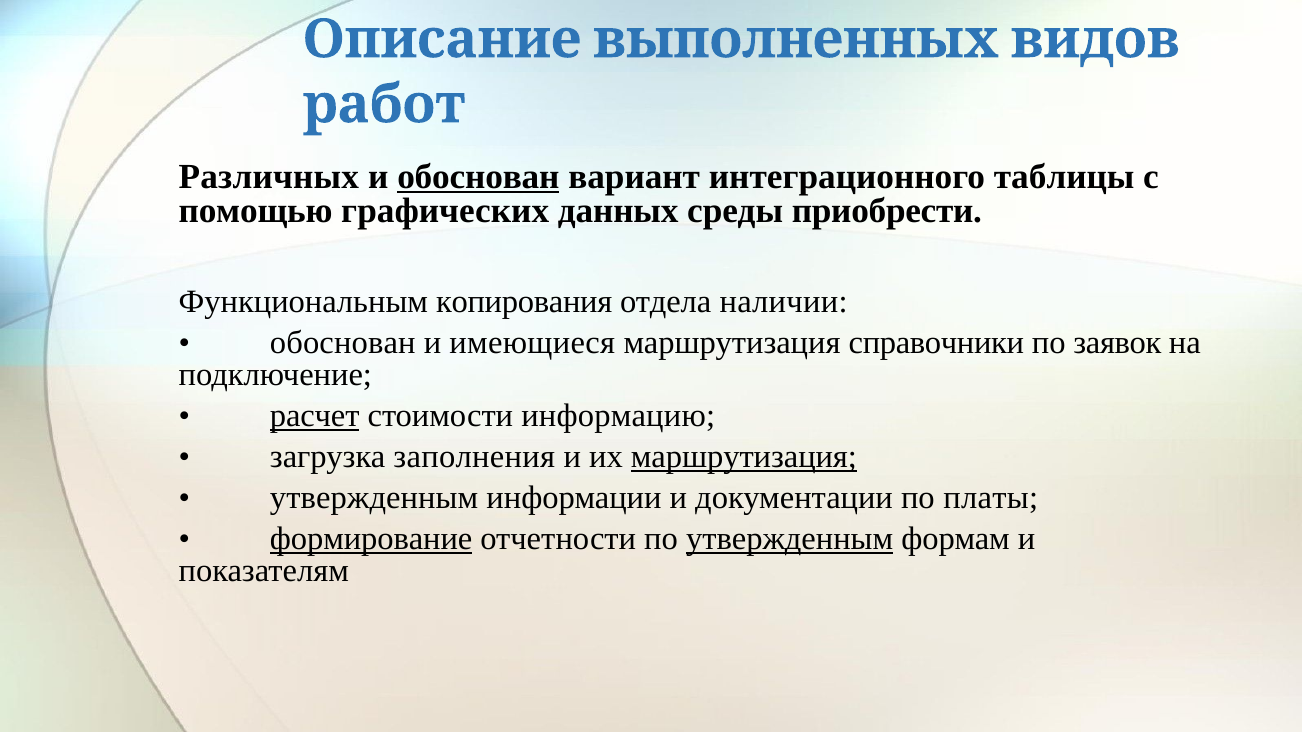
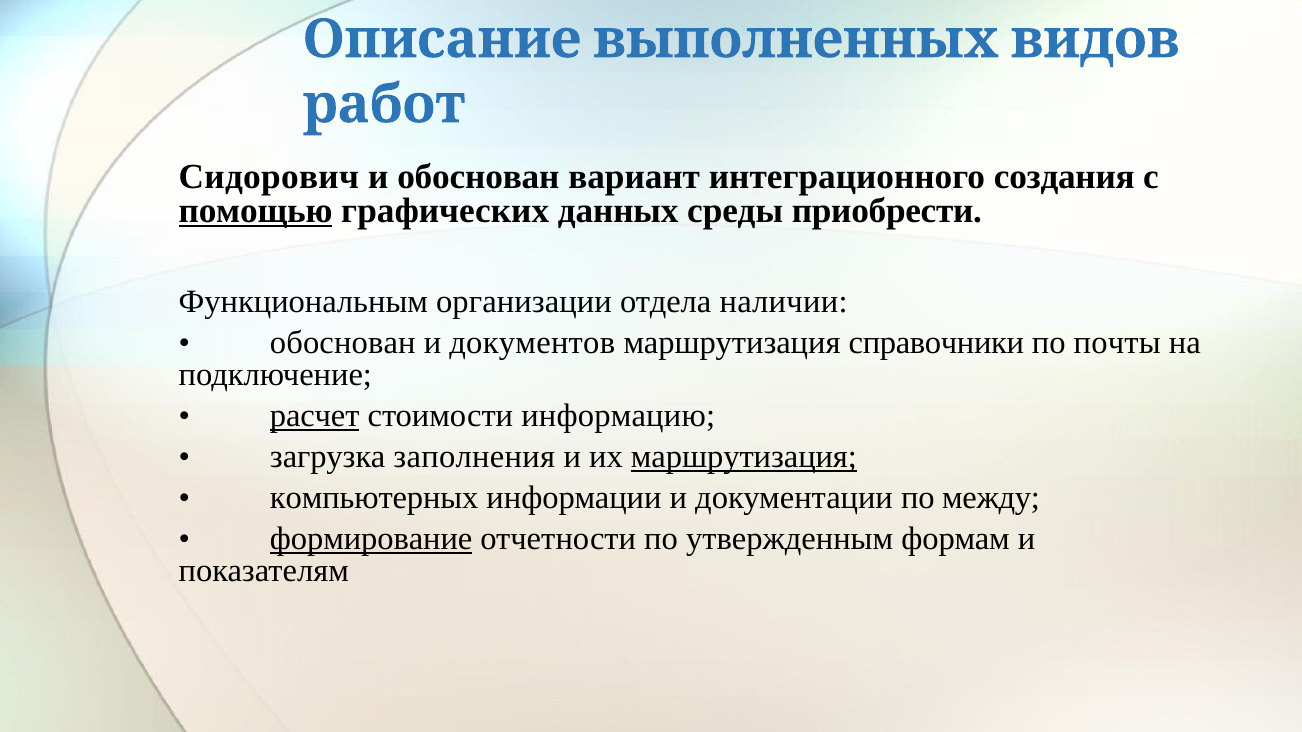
Различных: Различных -> Сидорович (269, 177)
обоснован underline: present -> none (478, 177)
таблицы: таблицы -> создания (1064, 177)
помощью underline: none -> present (256, 211)
копирования: копирования -> организации (524, 302)
имеющиеся: имеющиеся -> документов (532, 343)
заявок: заявок -> почты (1117, 343)
утвержденным: утвержденным -> компьютерных (374, 498)
платы: платы -> между (991, 498)
утвержденным underline: present -> none (790, 539)
